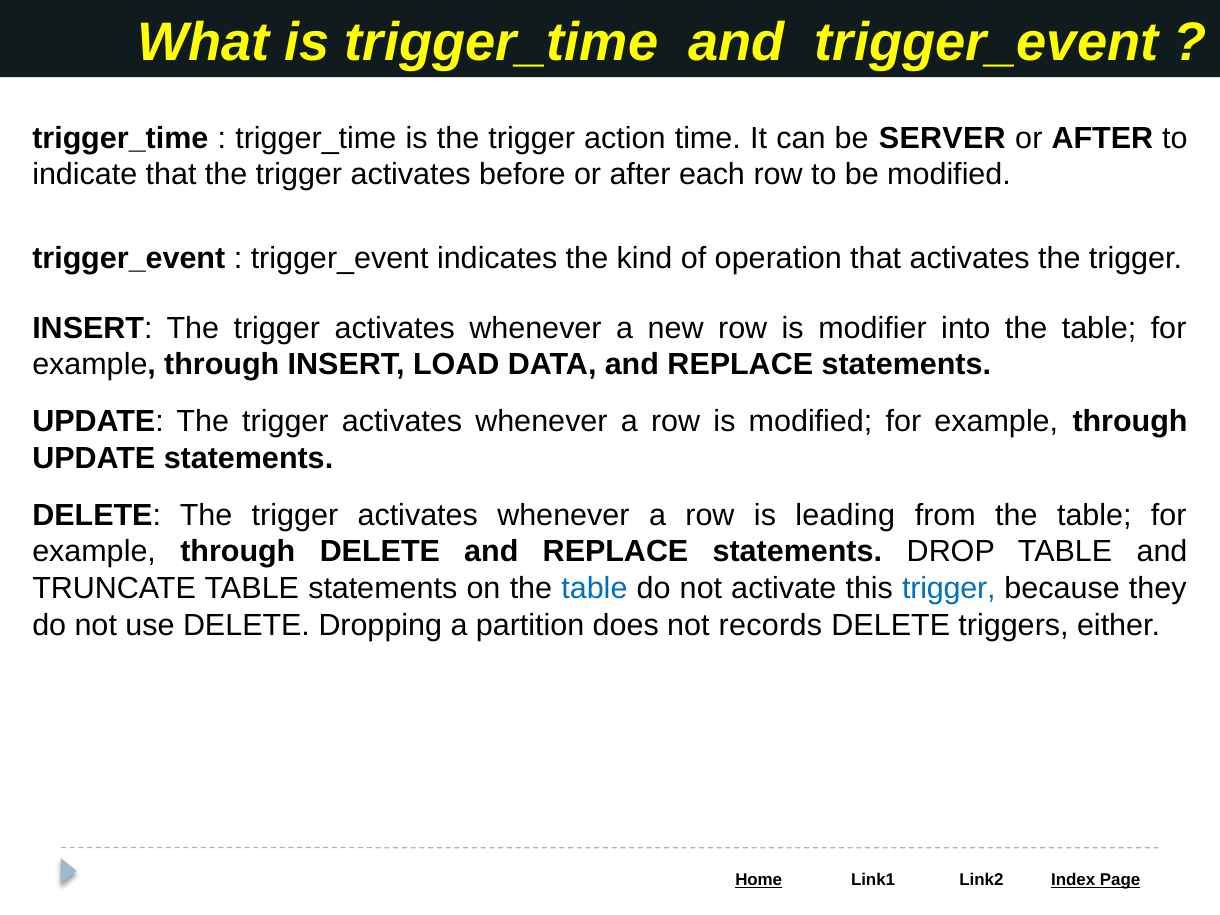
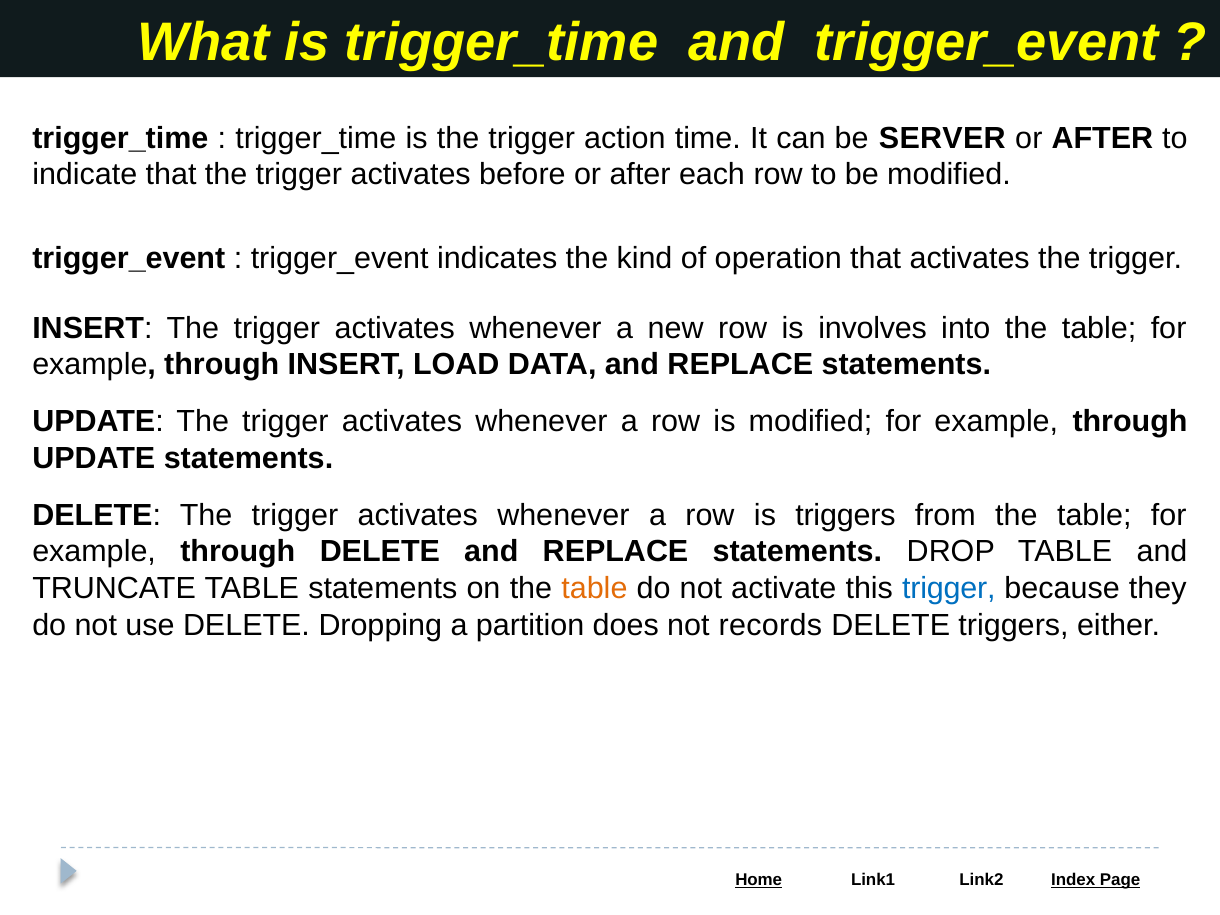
modifier: modifier -> involves (873, 328)
is leading: leading -> triggers (845, 515)
table colour: blue -> orange (594, 588)
